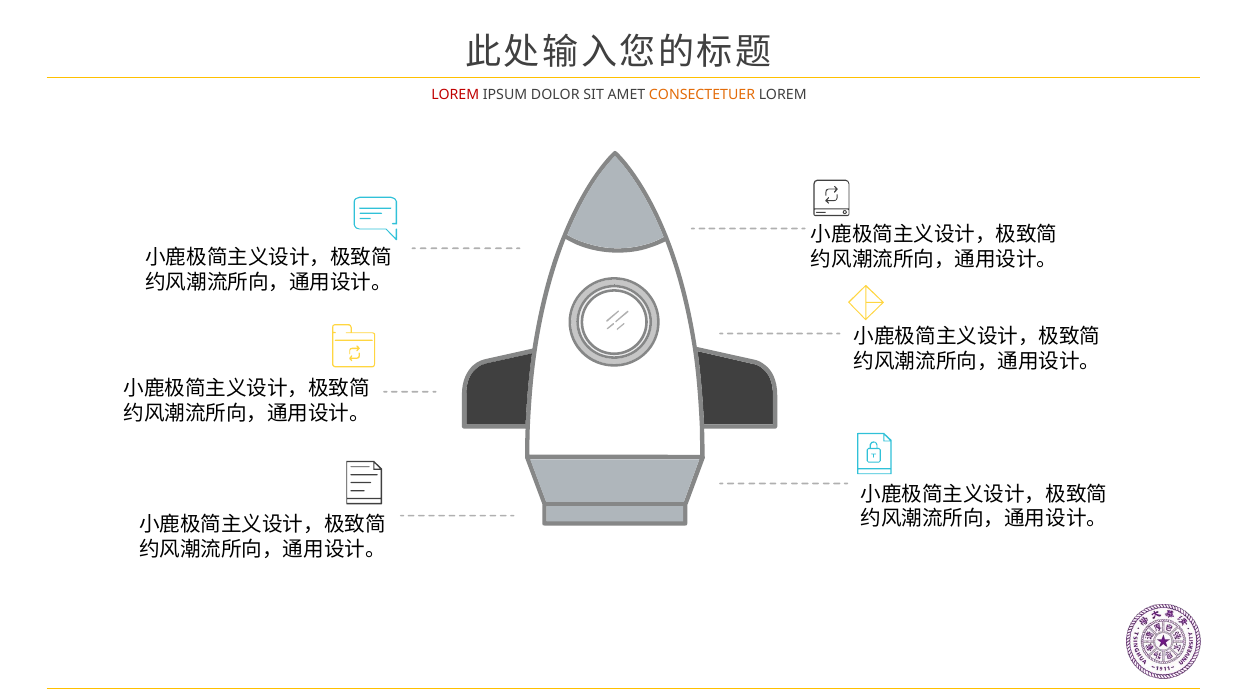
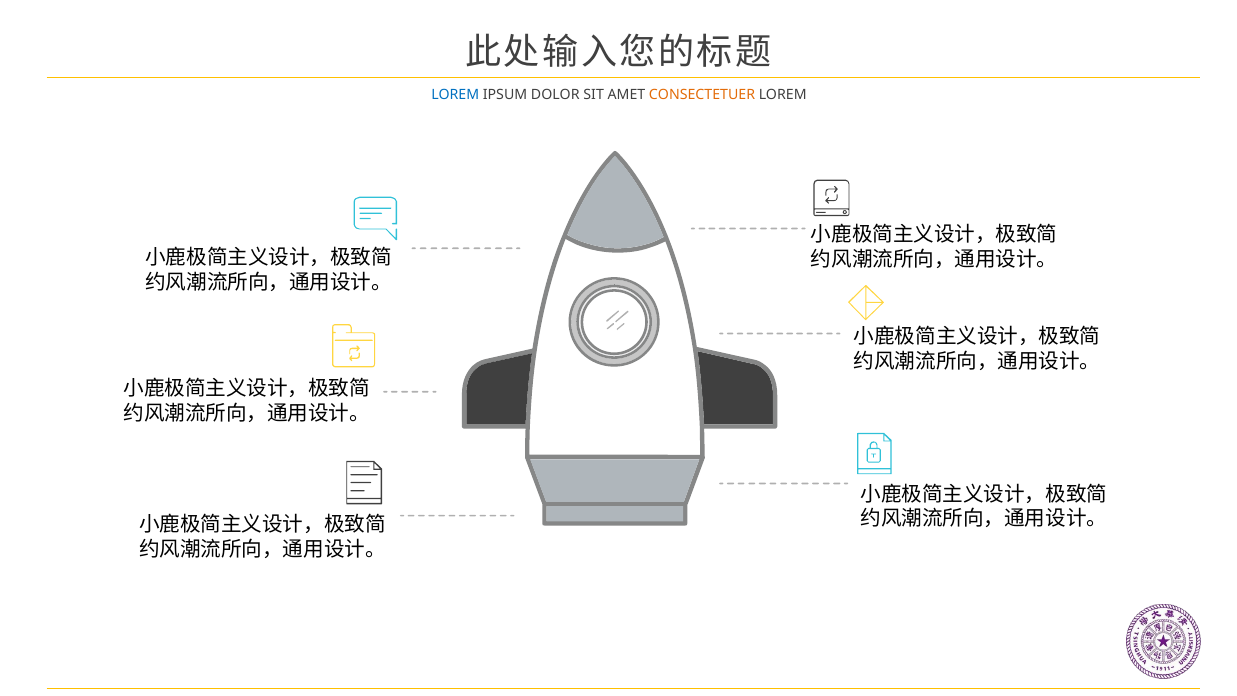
LOREM colour: red -> blue (455, 95)
